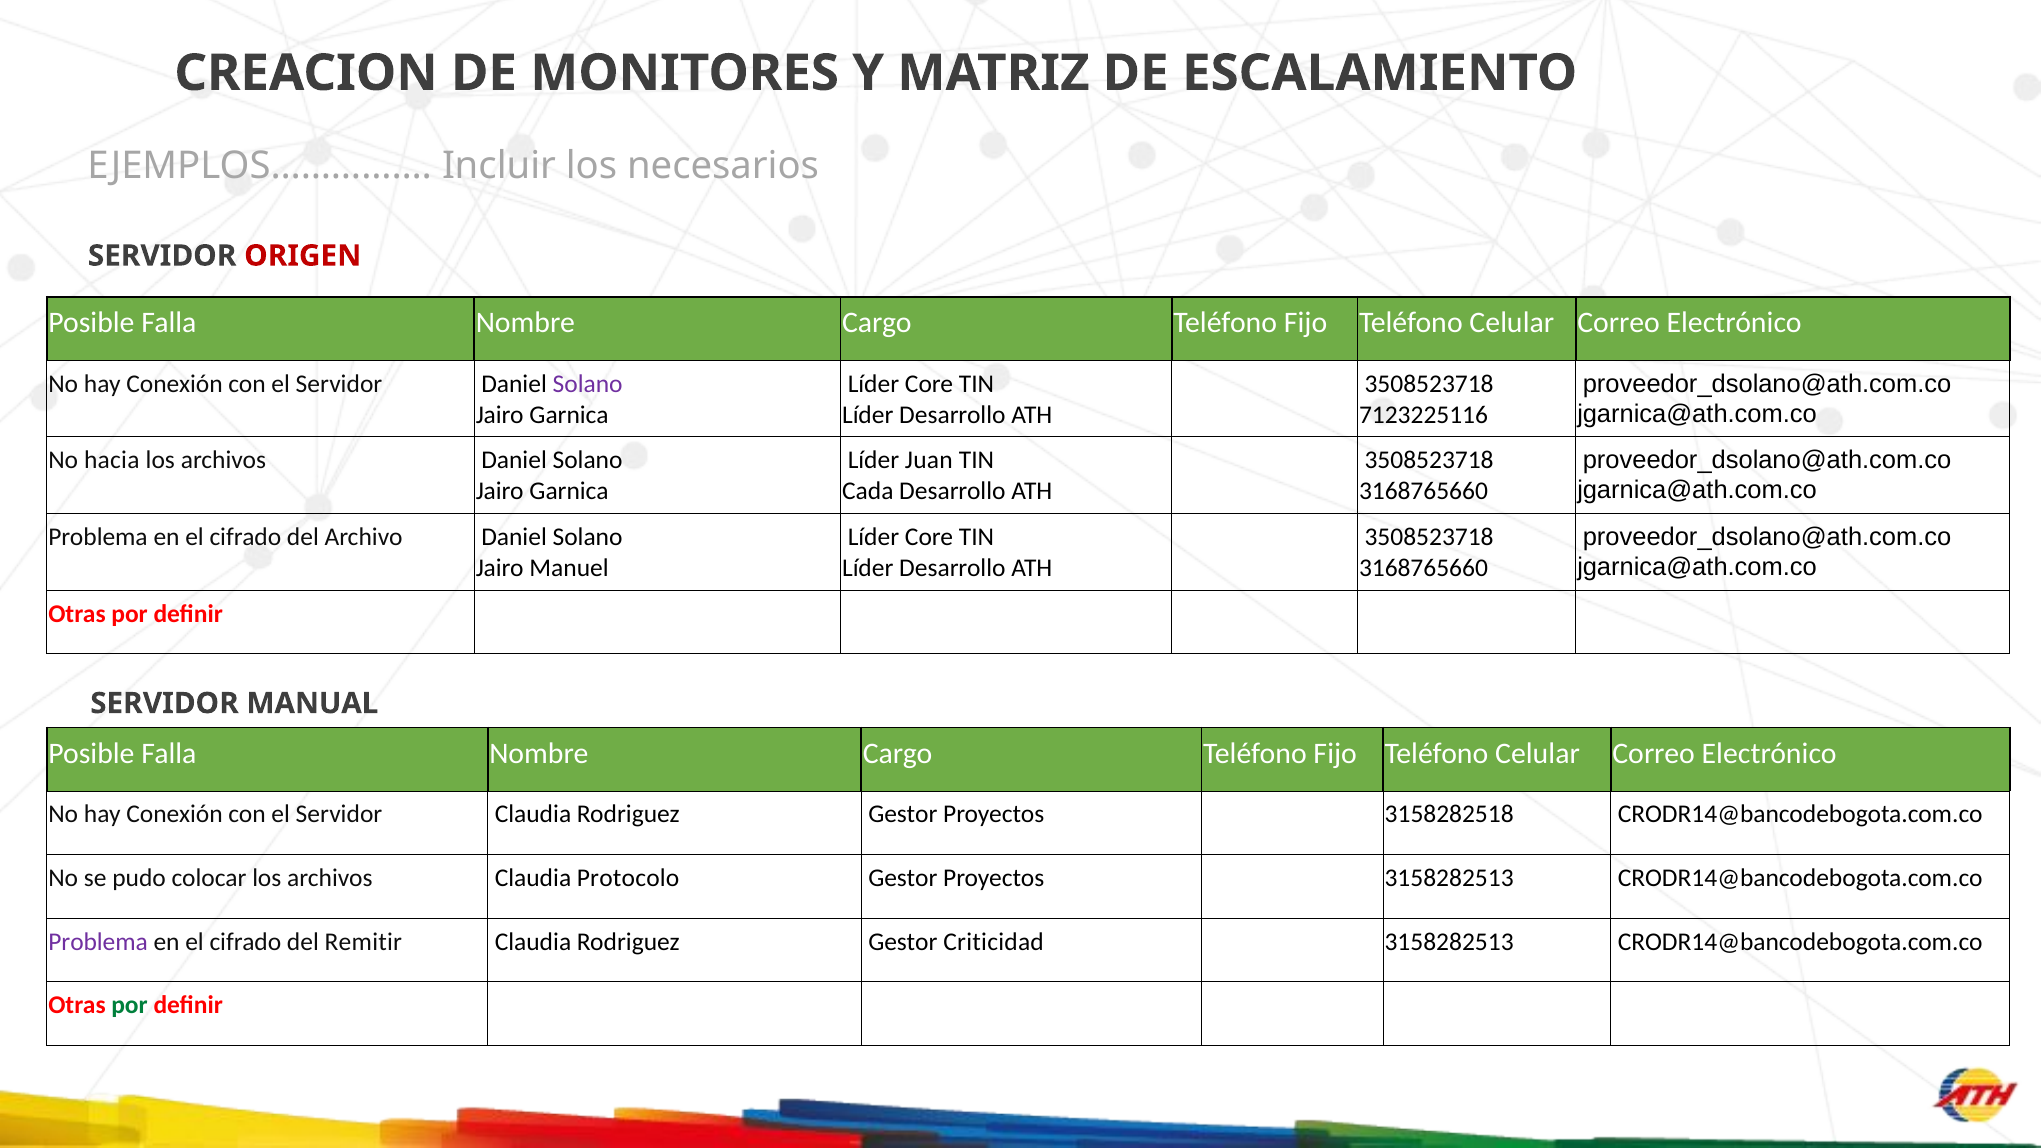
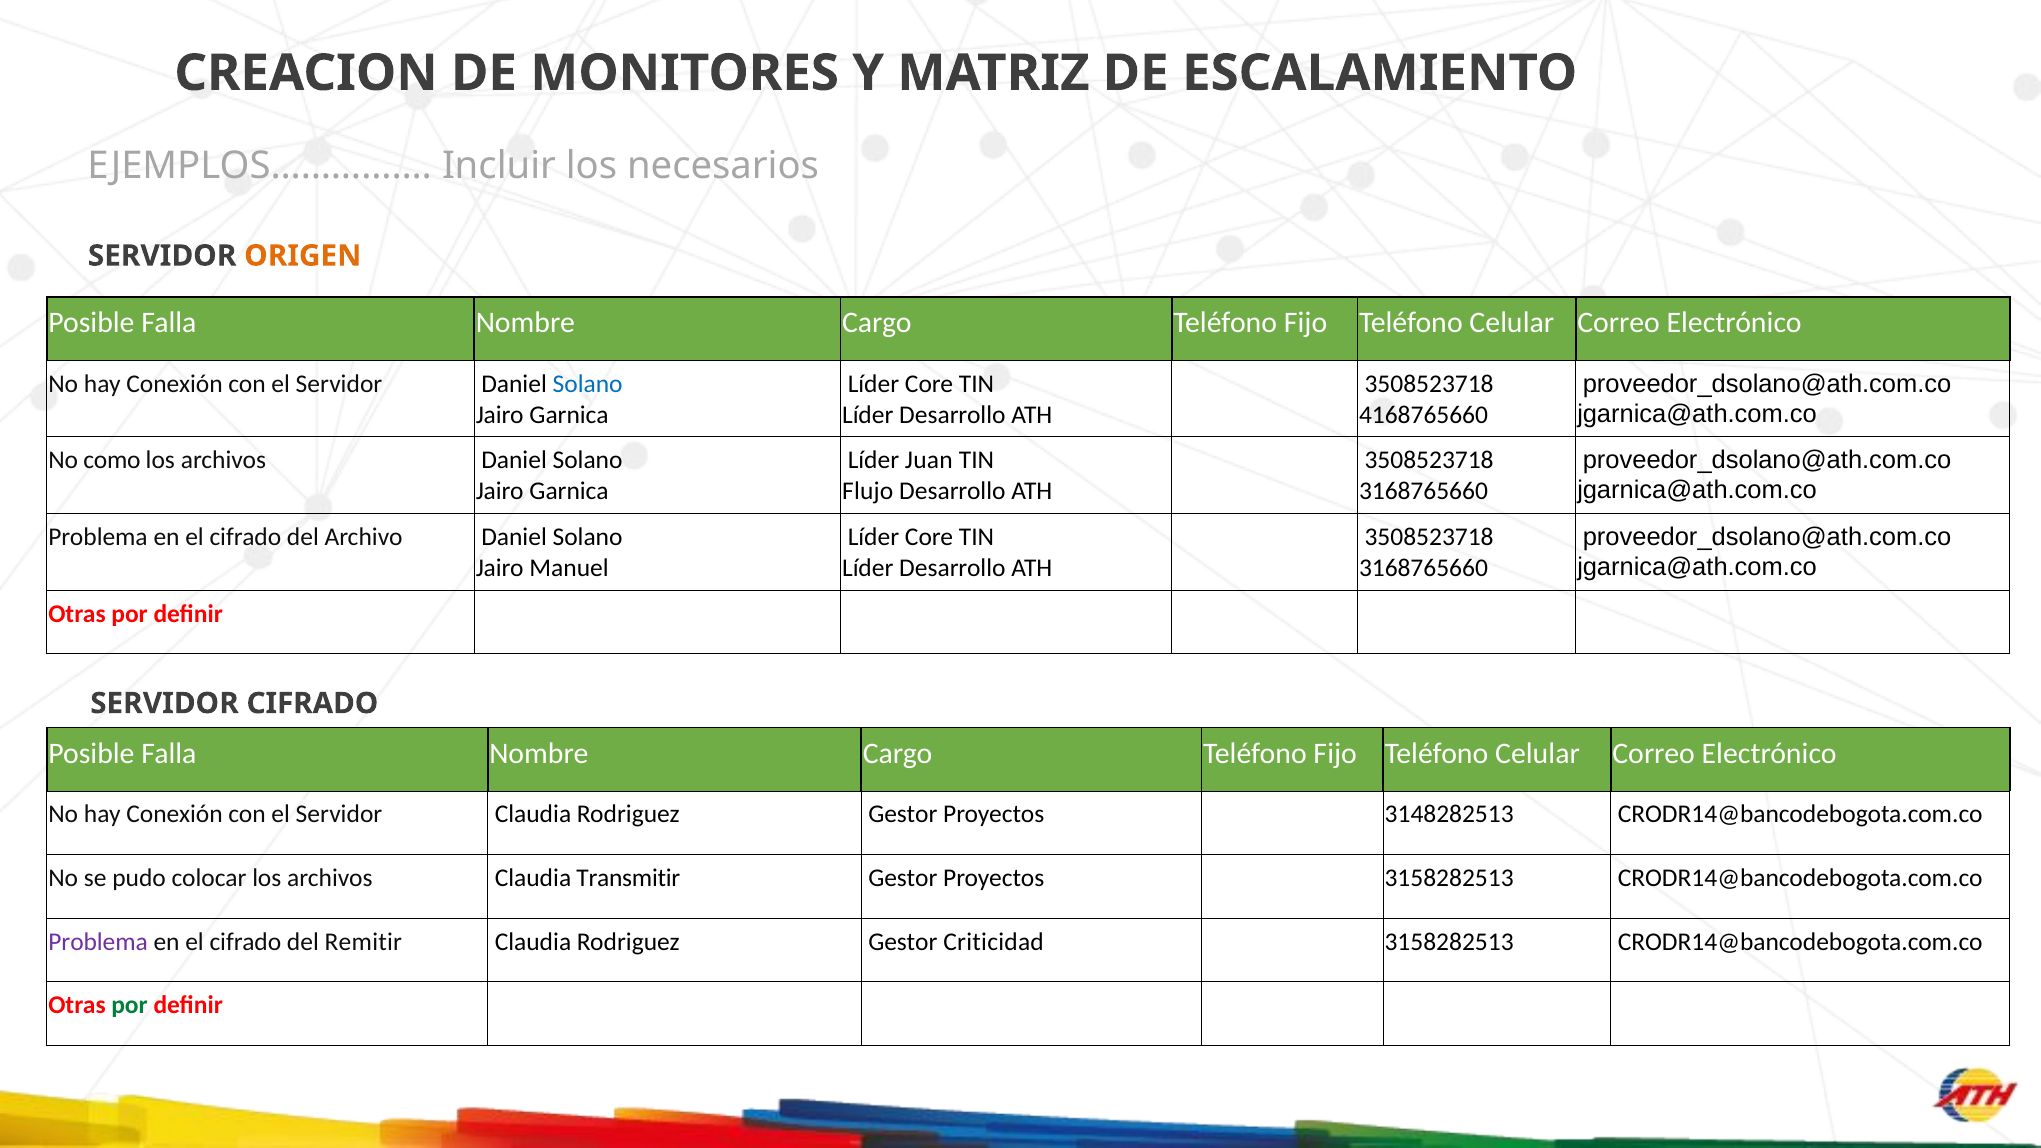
ORIGEN colour: red -> orange (303, 256)
Solano colour: purple -> blue (588, 384)
7123225116: 7123225116 -> 4168765660 (1424, 415)
hacia: hacia -> como (112, 460)
Cada: Cada -> Flujo (868, 492)
SERVIDOR MANUAL: MANUAL -> CIFRADO (312, 703)
3158282518: 3158282518 -> 3148282513 (1449, 815)
Protocolo: Protocolo -> Transmitir (628, 878)
